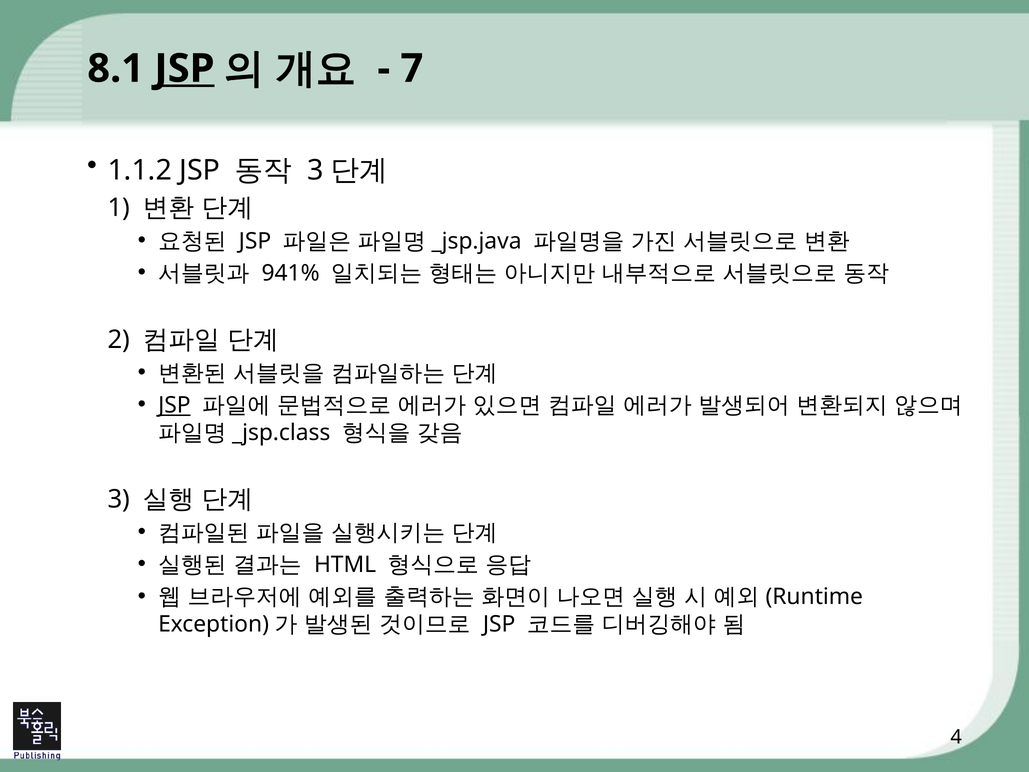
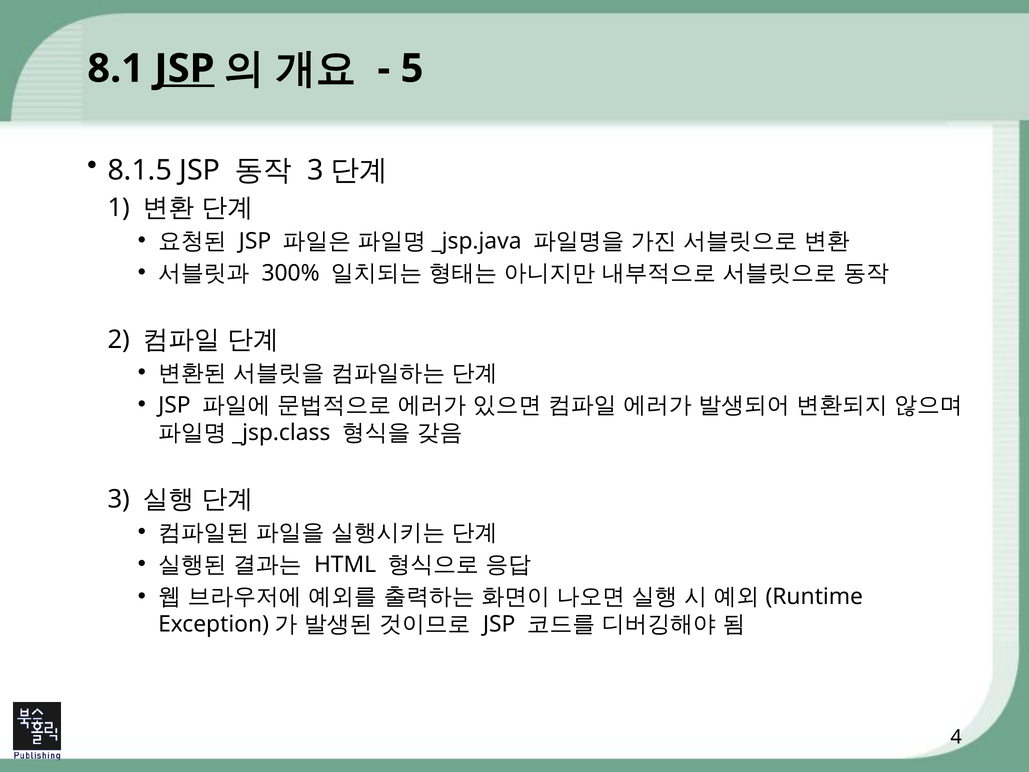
7: 7 -> 5 (412, 69)
1.1.2: 1.1.2 -> 8.1.5 (140, 170)
941%: 941% -> 300% (291, 273)
JSP underline: present -> none (174, 405)
